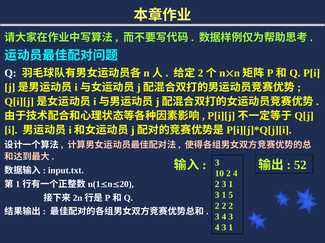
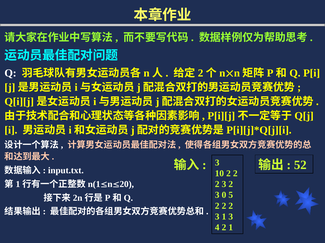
10 2 4: 4 -> 2 (235, 174)
2 3 1: 1 -> 2 (231, 185)
1: 1 -> 0 (224, 196)
4: 4 -> 1 (224, 217)
3: 3 -> 2 (224, 228)
